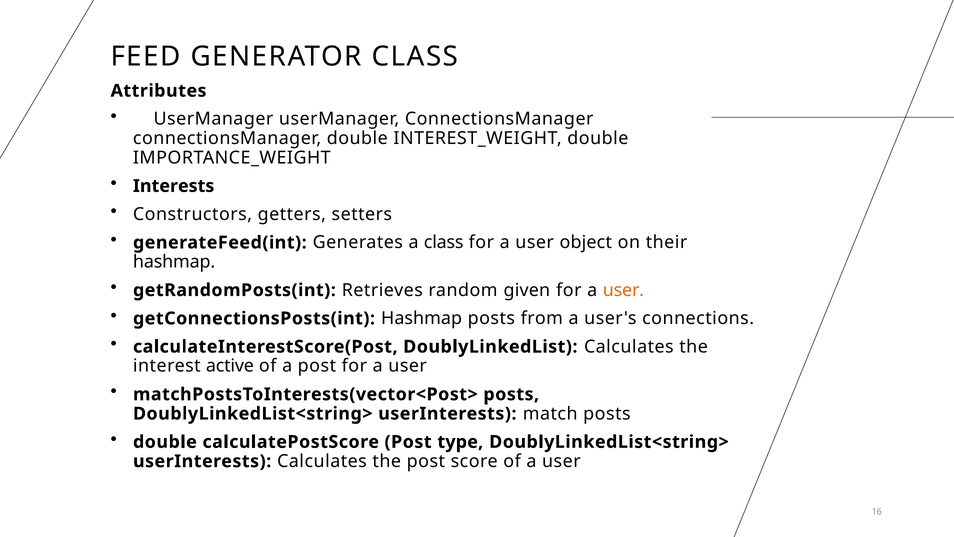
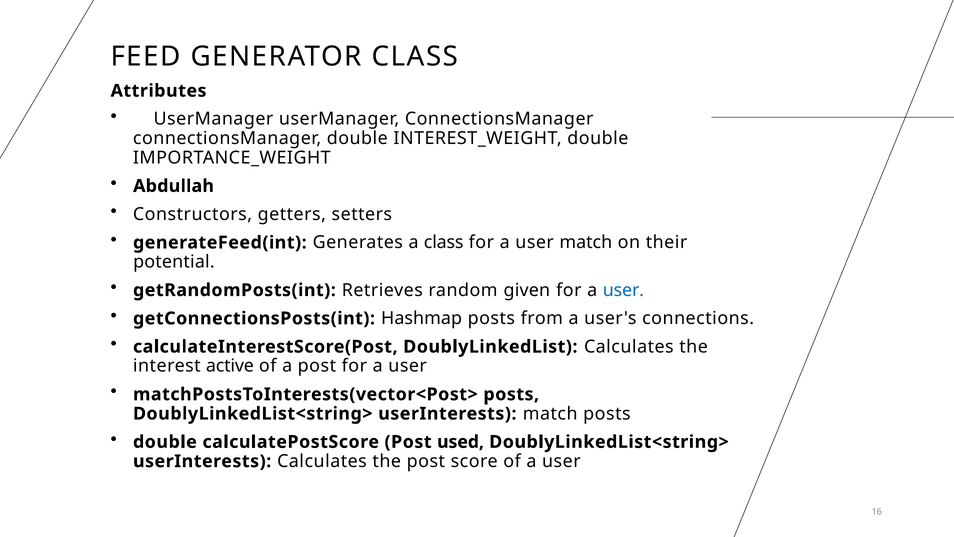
Interests: Interests -> Abdullah (174, 186)
user object: object -> match (586, 242)
hashmap: hashmap -> potential (174, 262)
user colour: orange -> blue (623, 290)
type: type -> used (460, 442)
